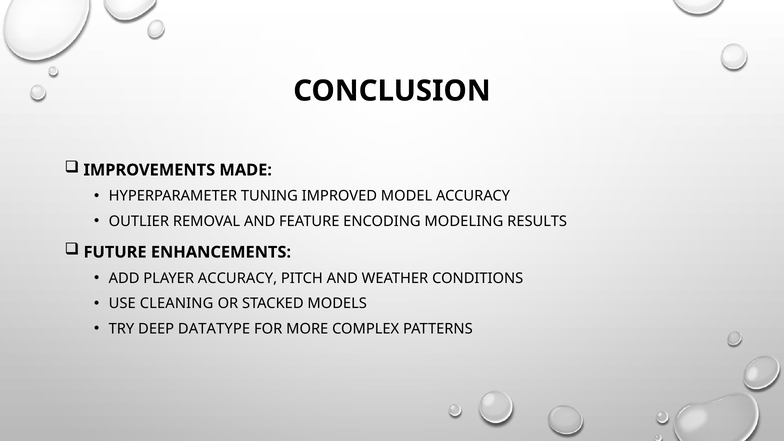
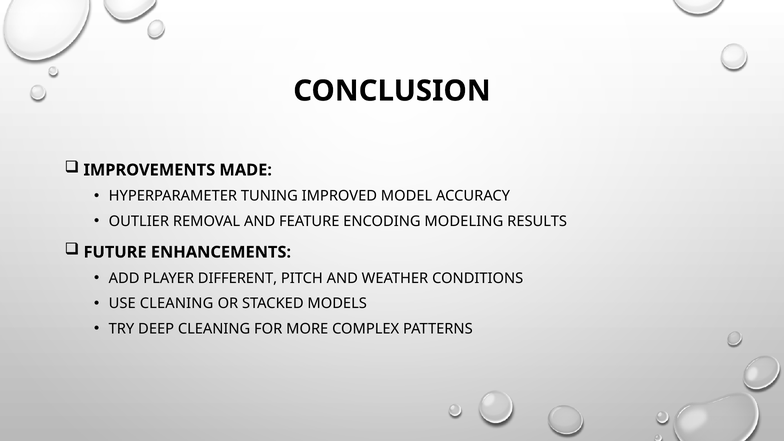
PLAYER ACCURACY: ACCURACY -> DIFFERENT (238, 278)
DEEP DATATYPE: DATATYPE -> CLEANING (214, 329)
